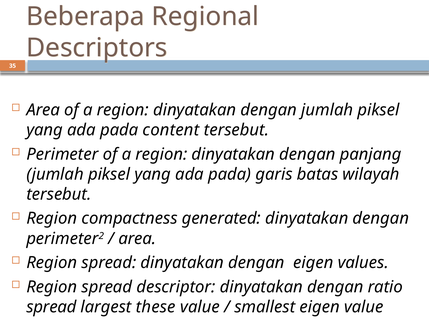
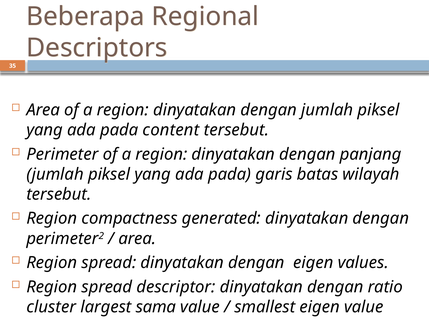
spread: spread -> cluster (51, 307)
these: these -> sama (156, 307)
